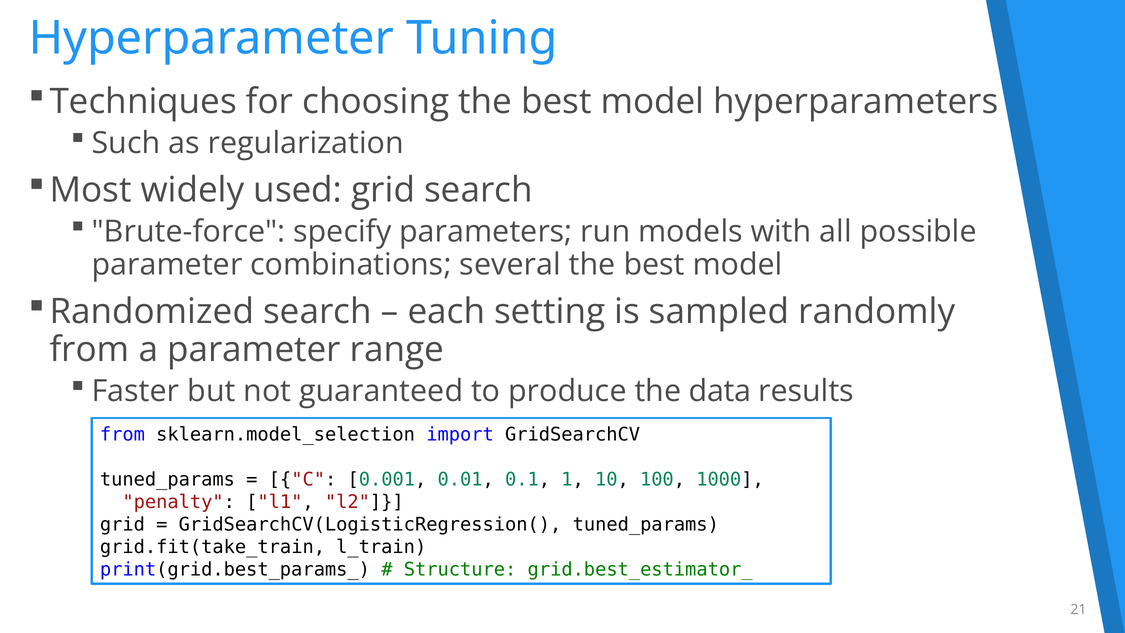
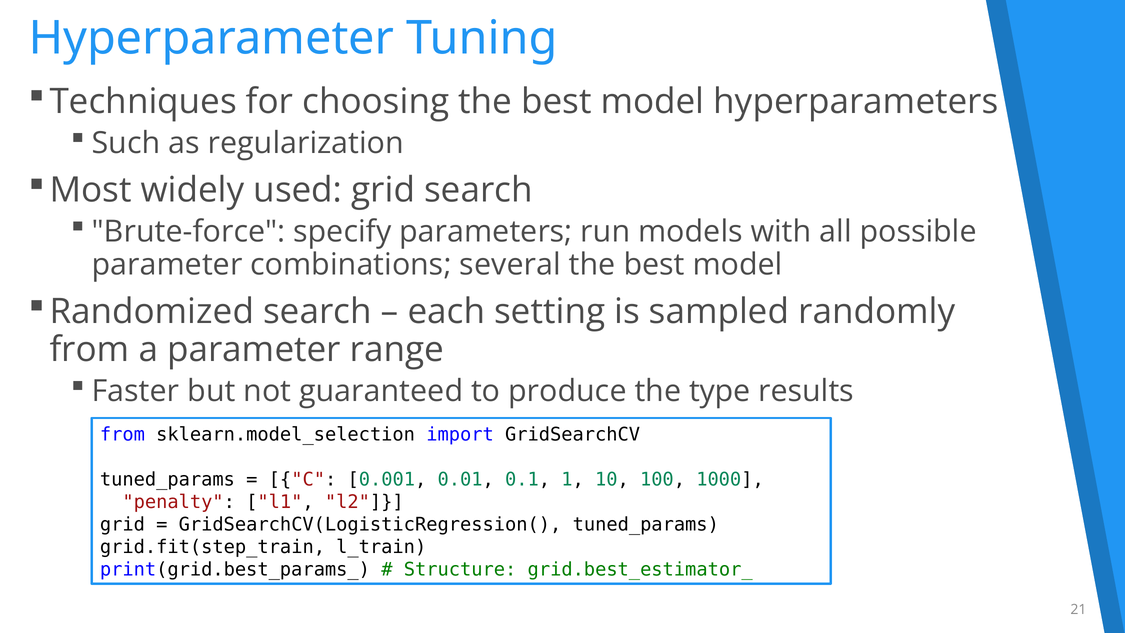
data: data -> type (720, 391)
grid.fit(take_train: grid.fit(take_train -> grid.fit(step_train (212, 547)
